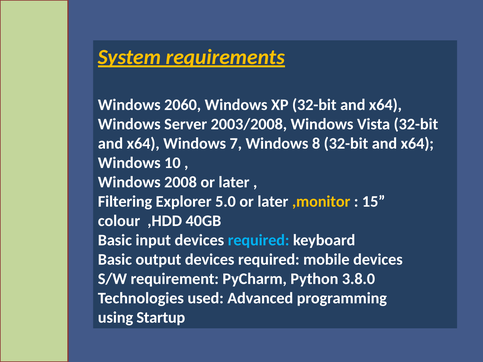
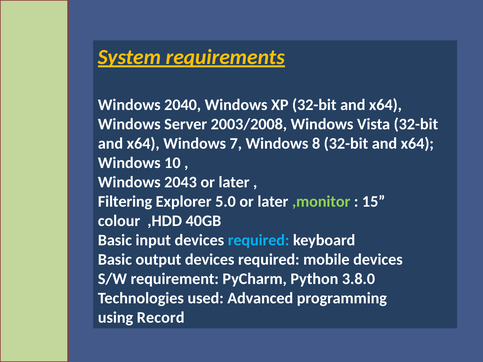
2060: 2060 -> 2040 (183, 105)
2008: 2008 -> 2043 (181, 182)
,monitor colour: yellow -> light green (321, 202)
Startup: Startup -> Record (161, 318)
